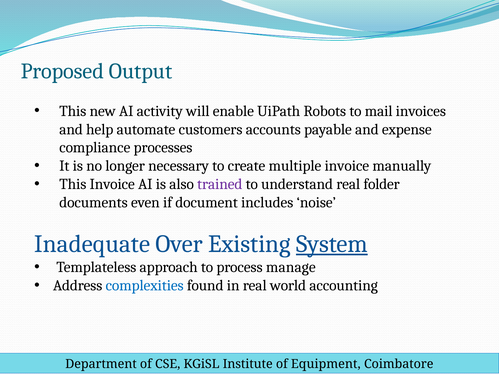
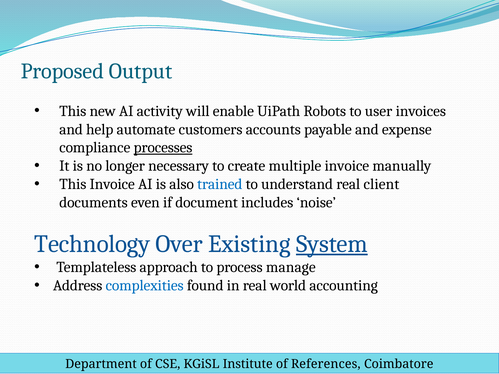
mail: mail -> user (379, 111)
processes underline: none -> present (163, 148)
trained colour: purple -> blue (220, 184)
folder: folder -> client (381, 184)
Inadequate: Inadequate -> Technology (92, 244)
Equipment: Equipment -> References (326, 364)
